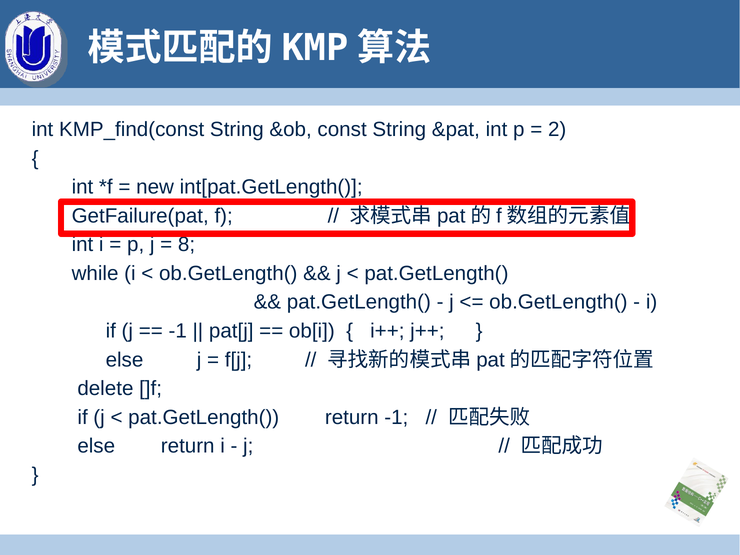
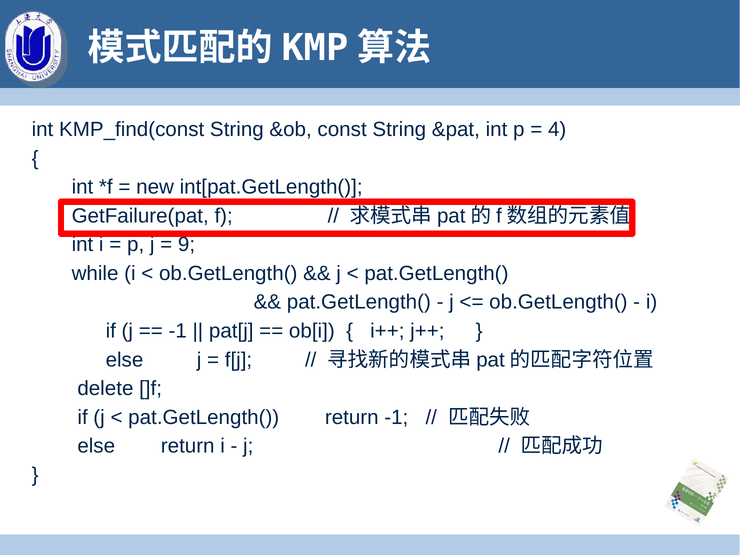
2: 2 -> 4 (557, 130)
8: 8 -> 9 (187, 245)
